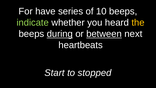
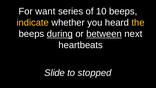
have: have -> want (45, 11)
indicate colour: light green -> yellow (33, 23)
Start: Start -> Slide (55, 73)
